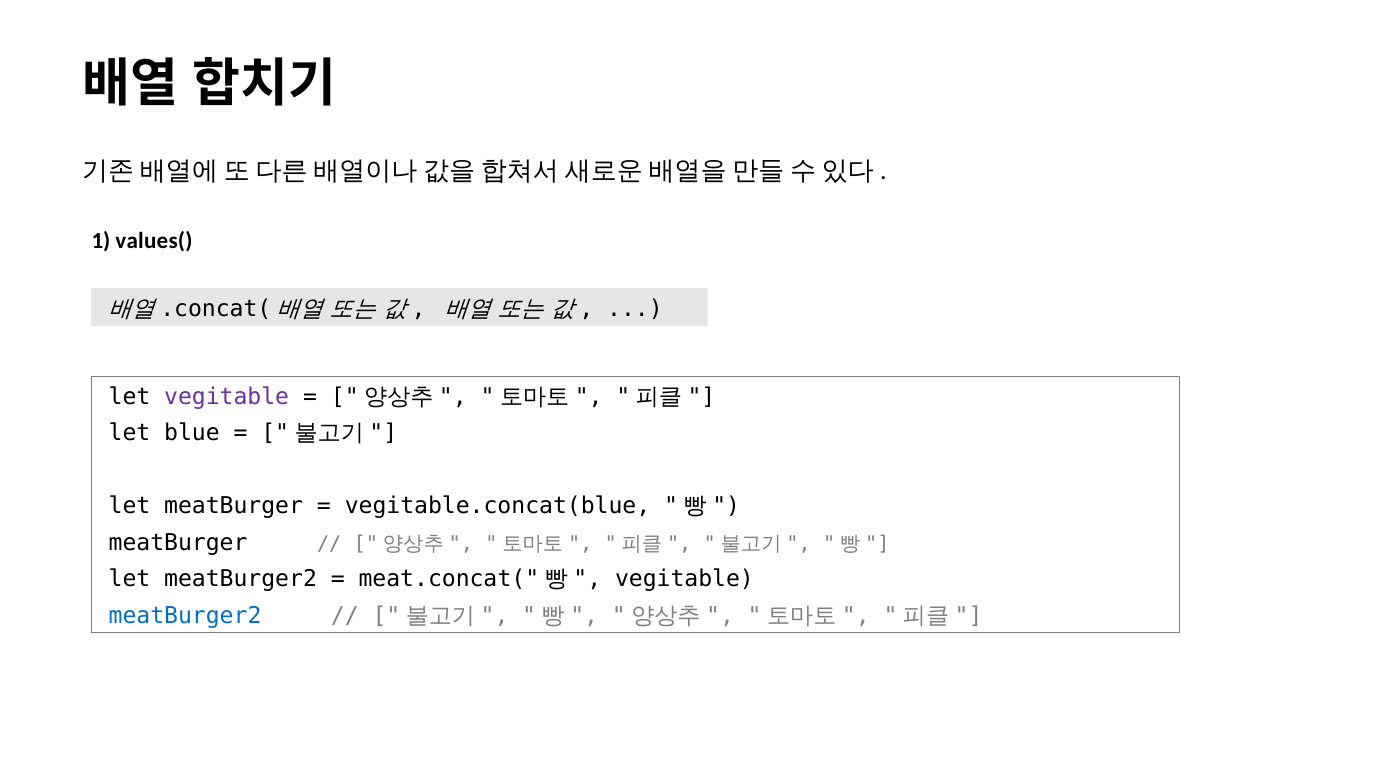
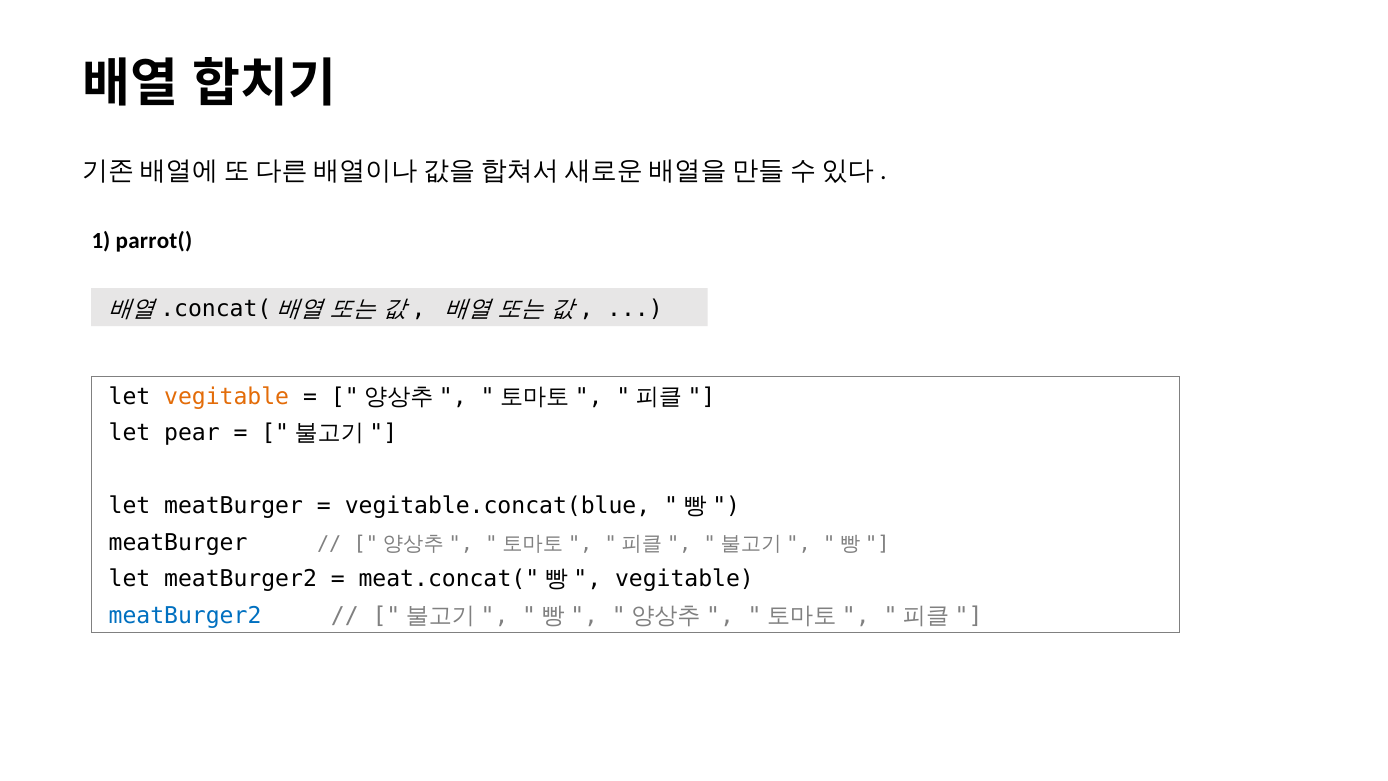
values(: values( -> parrot( (154, 241)
vegitable colour: purple -> orange (227, 397)
blue: blue -> pear (192, 433)
